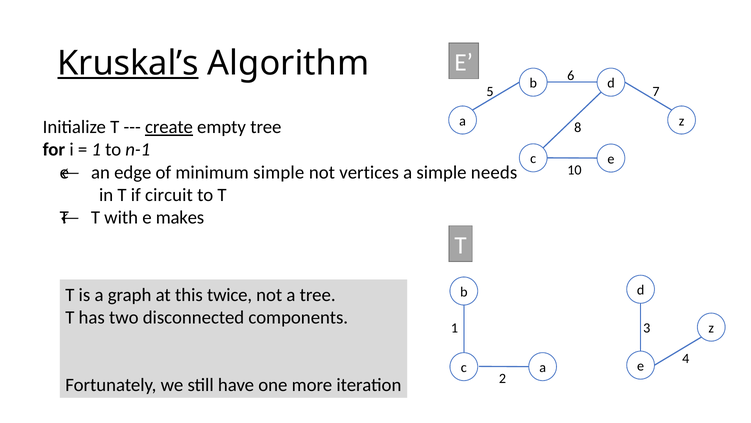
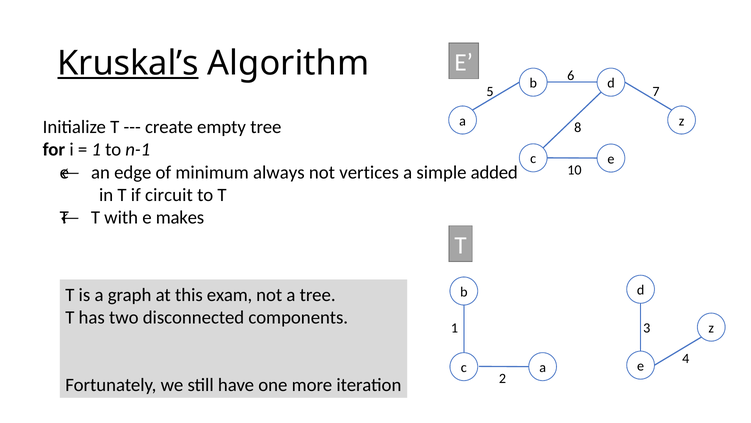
create underline: present -> none (169, 127)
minimum simple: simple -> always (279, 172)
needs: needs -> added (494, 172)
twice: twice -> exam (230, 294)
